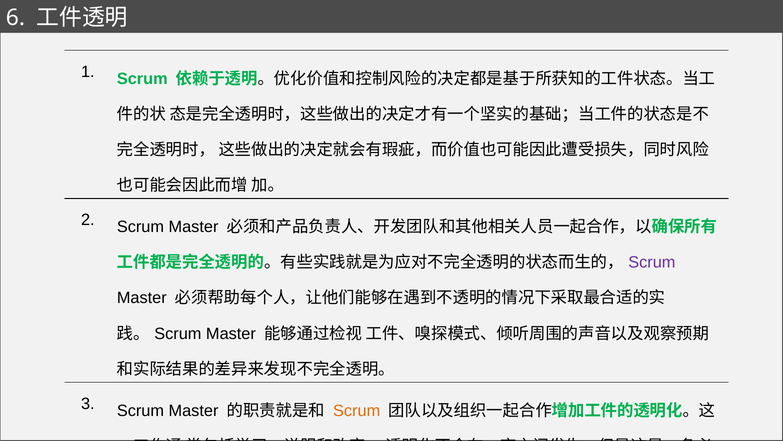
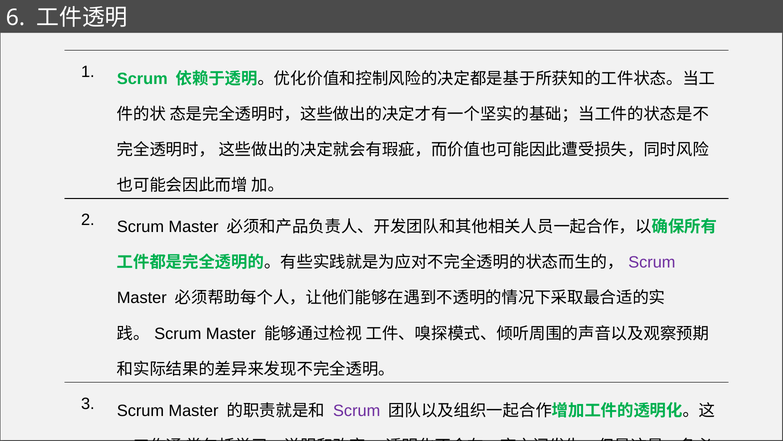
Scrum colour: orange -> purple (357, 410)
